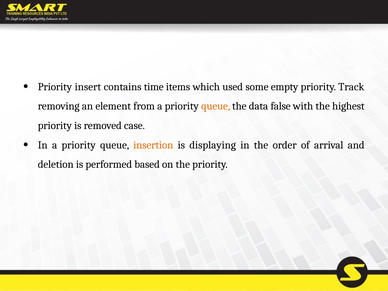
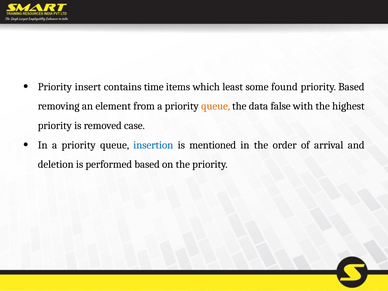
used: used -> least (233, 87)
empty: empty -> found (284, 87)
priority Track: Track -> Based (351, 87)
insertion colour: orange -> blue (153, 145)
displaying: displaying -> mentioned (213, 145)
